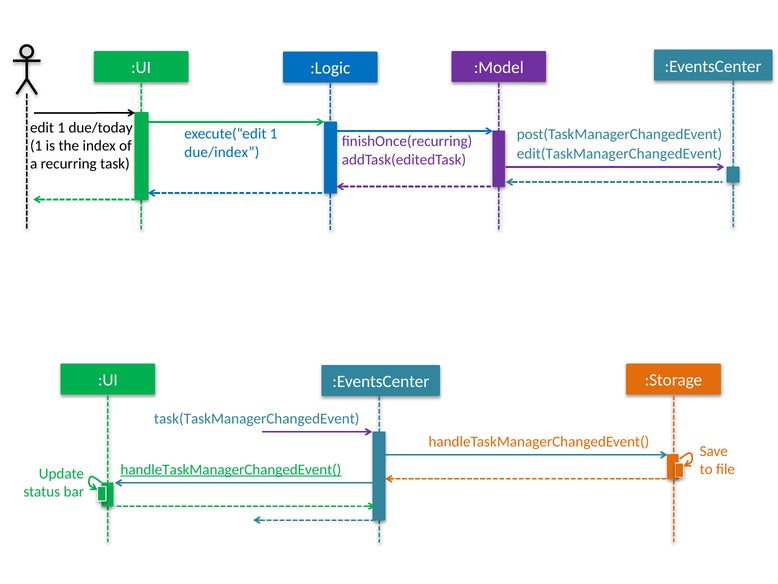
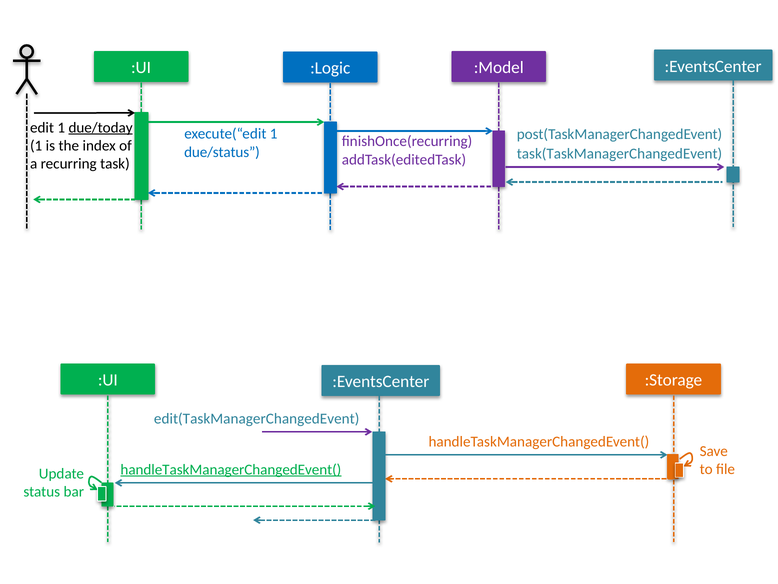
due/today underline: none -> present (101, 127)
due/index: due/index -> due/status (222, 152)
edit(TaskManagerChangedEvent: edit(TaskManagerChangedEvent -> task(TaskManagerChangedEvent (619, 154)
task(TaskManagerChangedEvent: task(TaskManagerChangedEvent -> edit(TaskManagerChangedEvent (257, 418)
